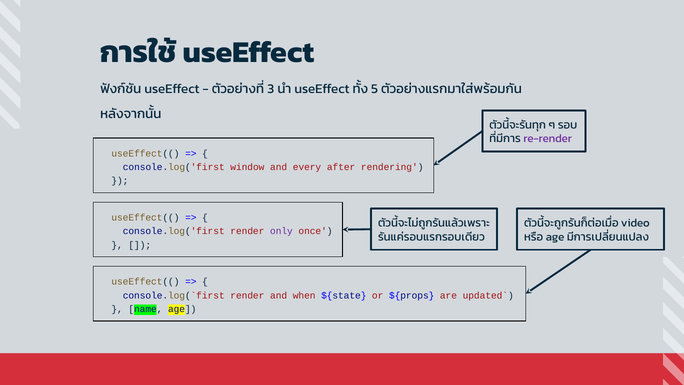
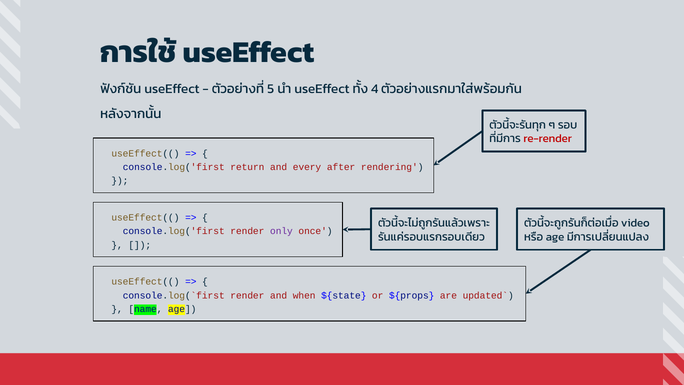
3: 3 -> 5 (271, 89)
5: 5 -> 4 (375, 89)
re-render colour: purple -> red (548, 139)
window: window -> return (247, 167)
